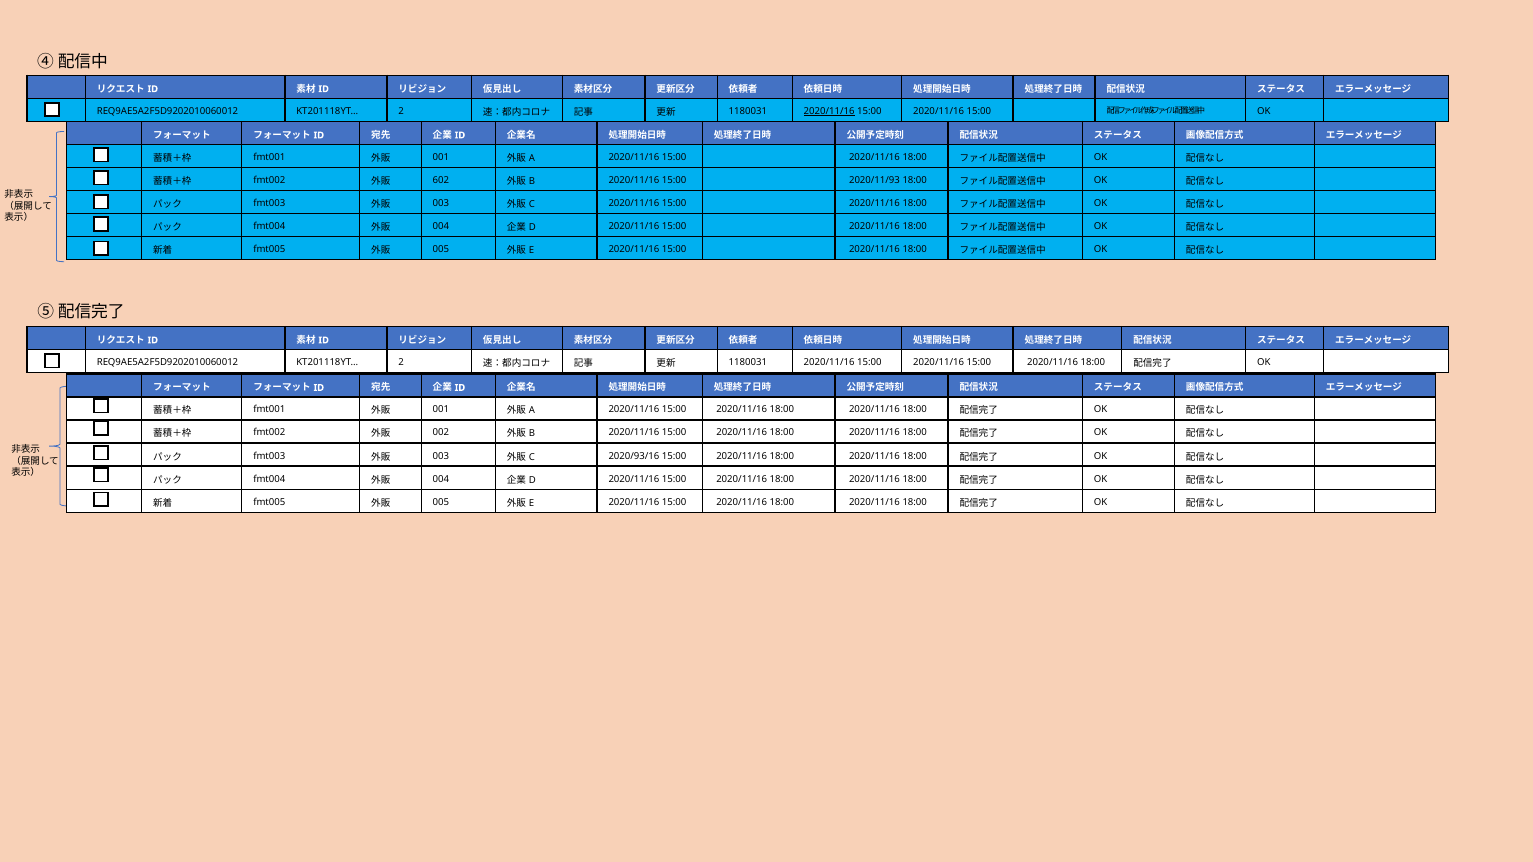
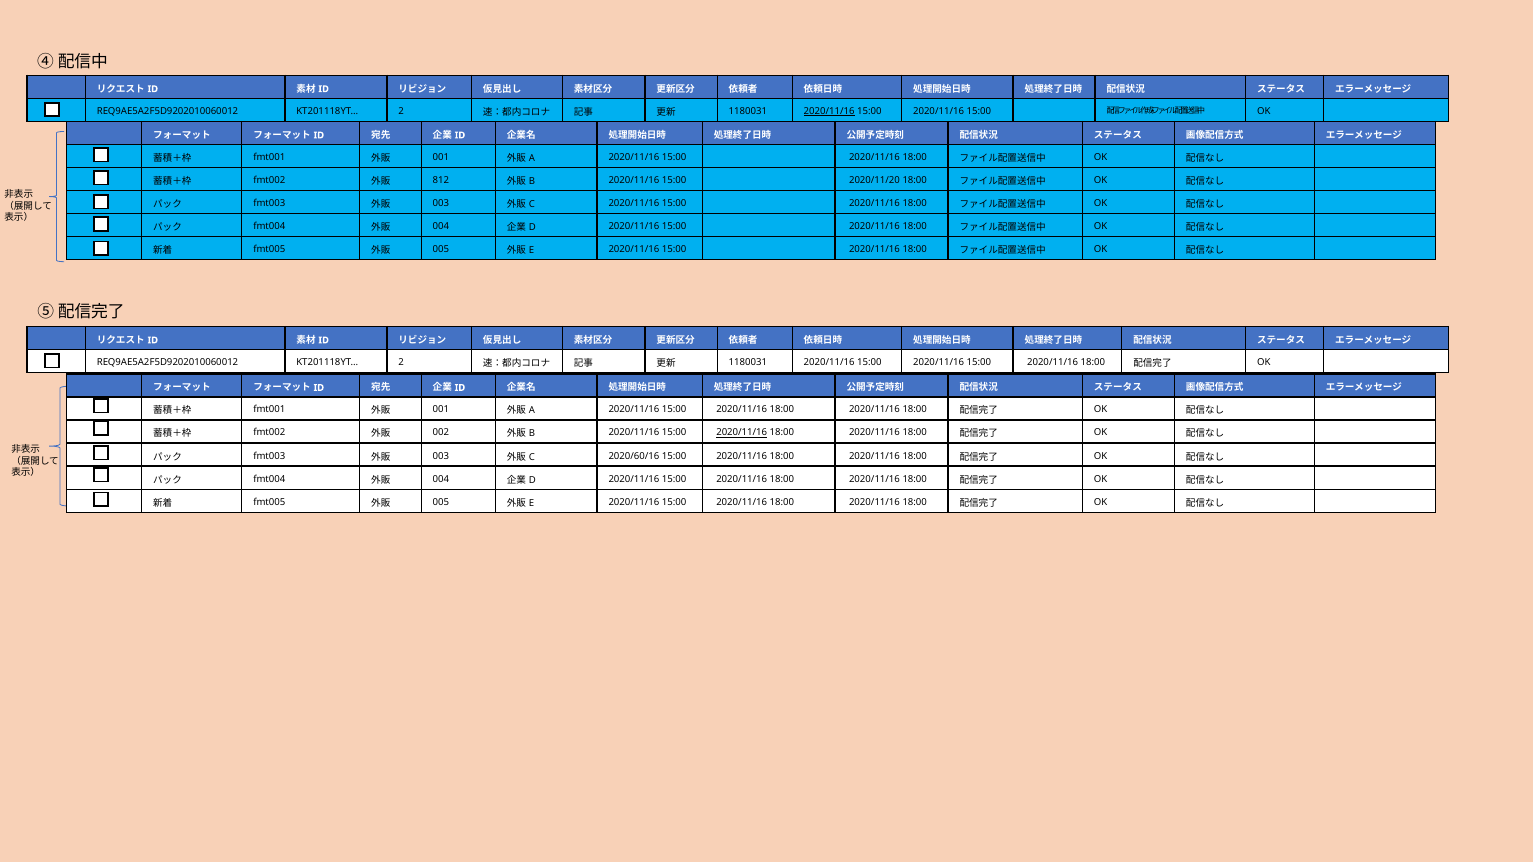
602: 602 -> 812 (441, 180)
2020/11/93: 2020/11/93 -> 2020/11/20 (874, 180)
2020/11/16 underline: none -> present (742, 433)
2020/93/16: 2020/93/16 -> 2020/60/16 (634, 456)
